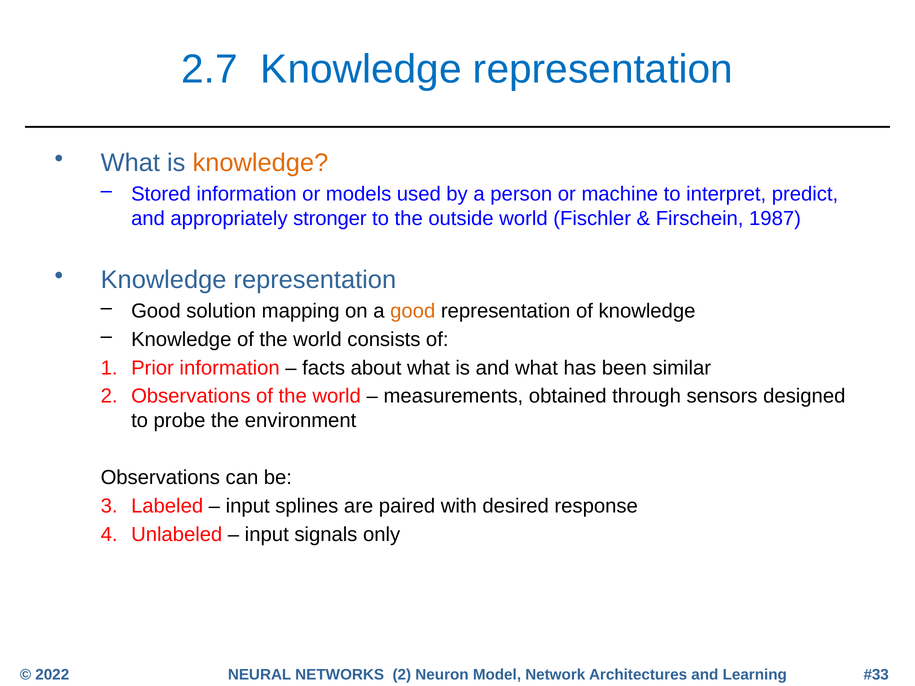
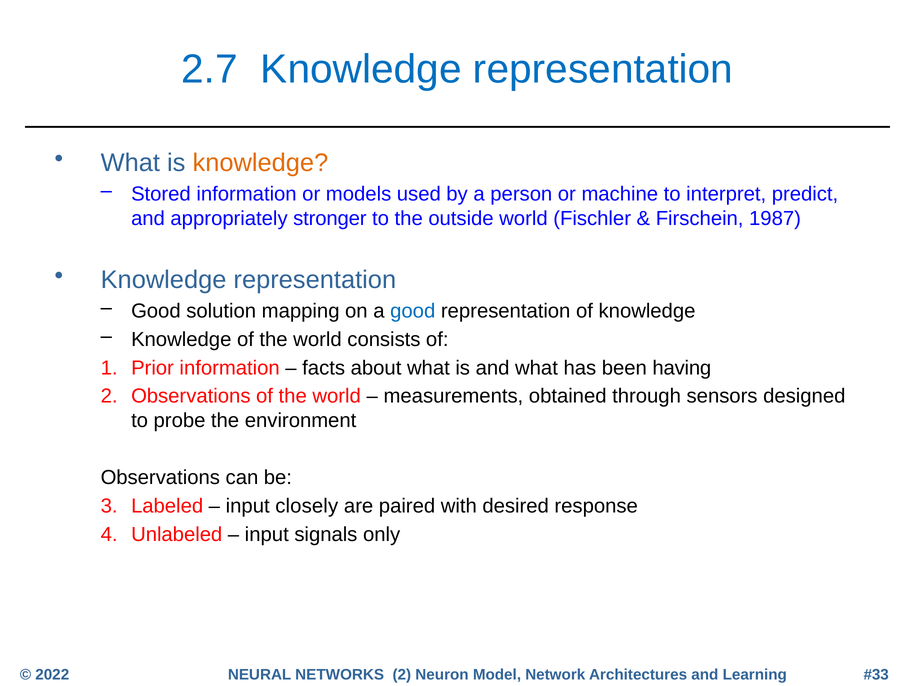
good colour: orange -> blue (413, 311)
similar: similar -> having (682, 368)
splines: splines -> closely (307, 506)
